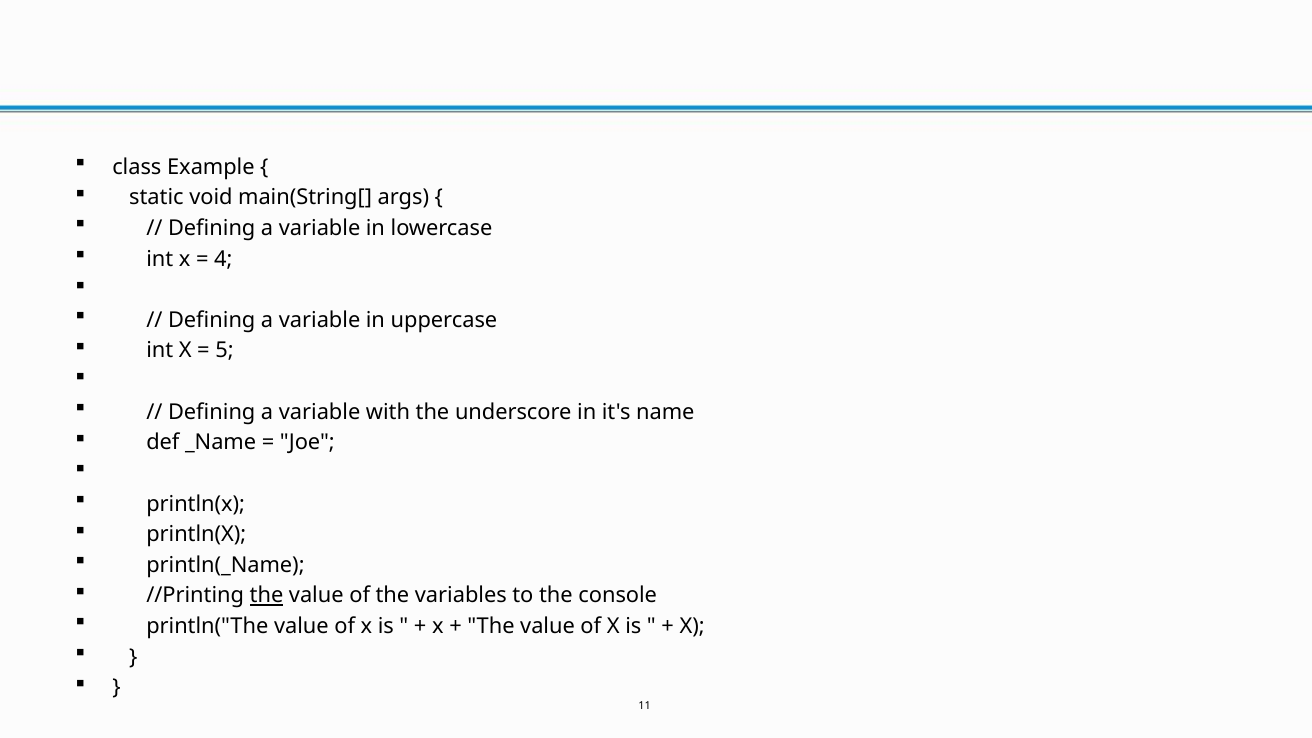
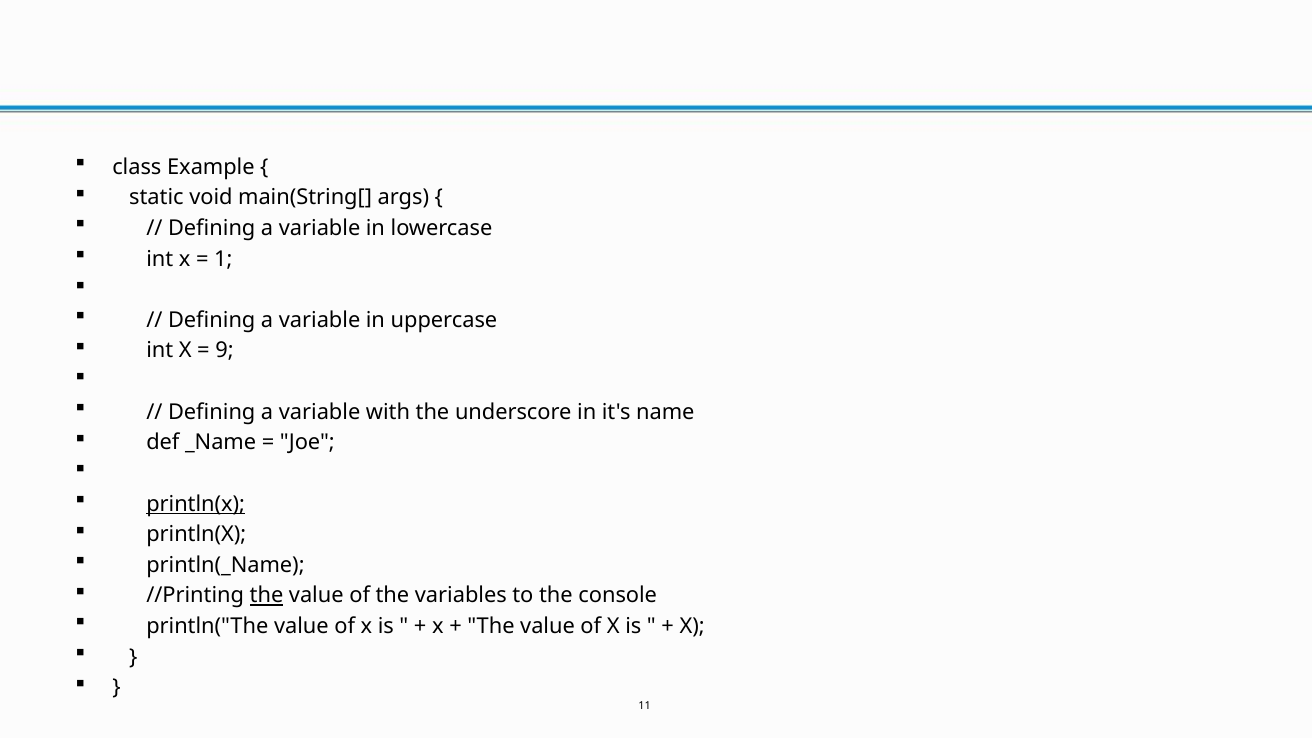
4: 4 -> 1 (223, 259)
5: 5 -> 9 (225, 351)
println(x underline: none -> present (196, 504)
